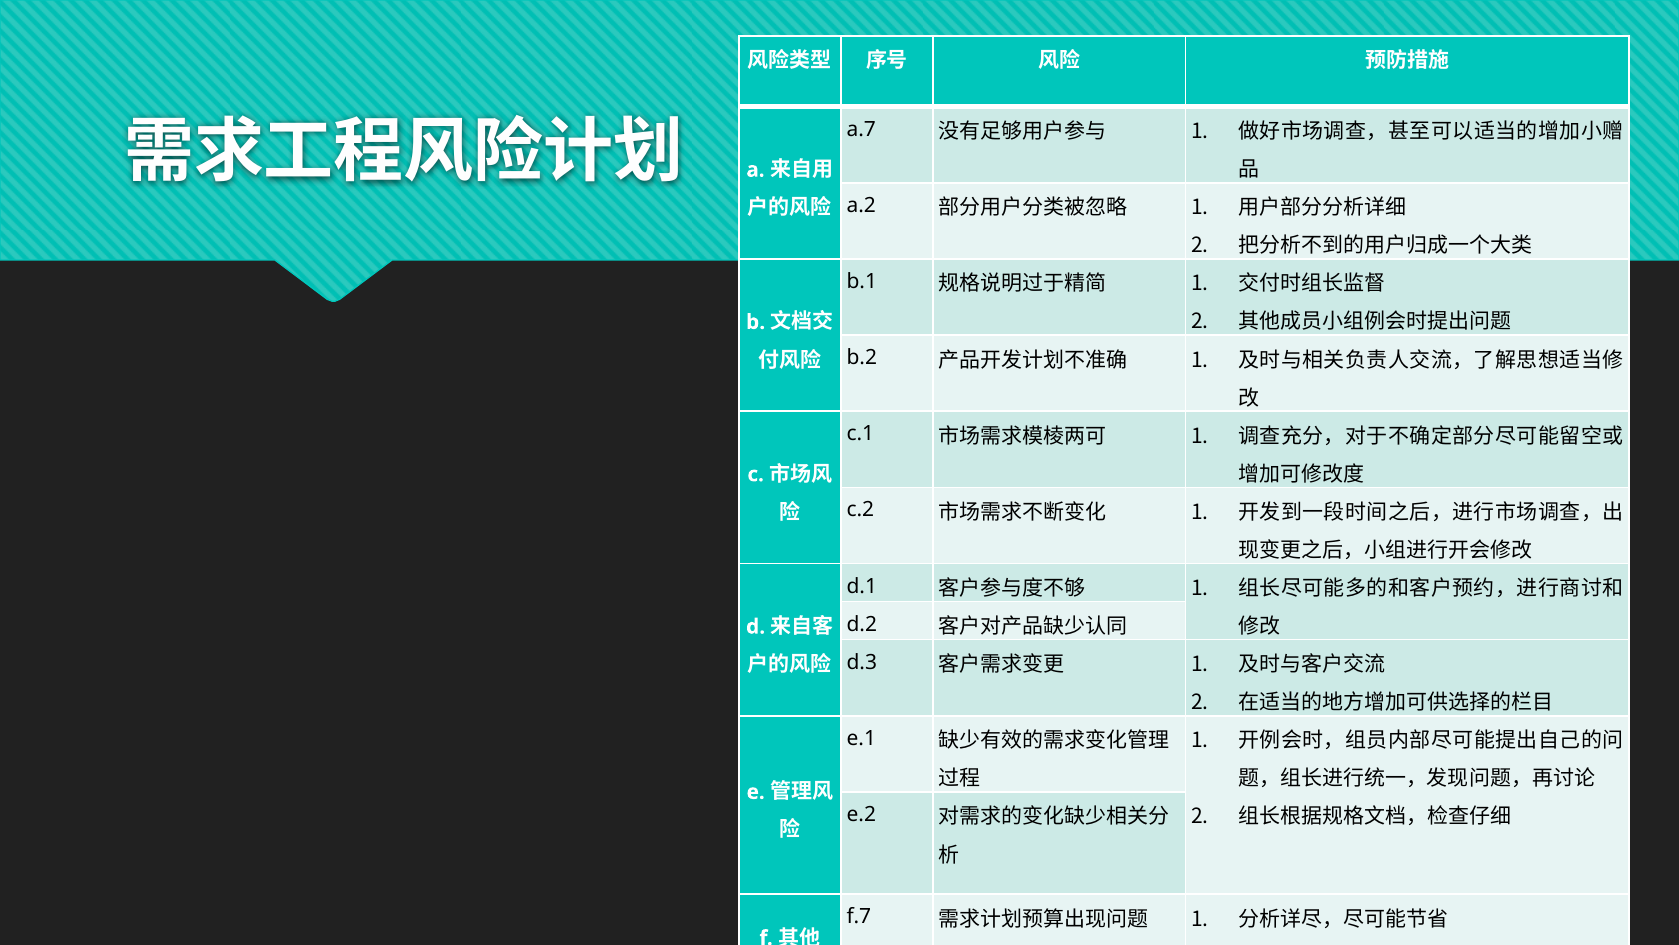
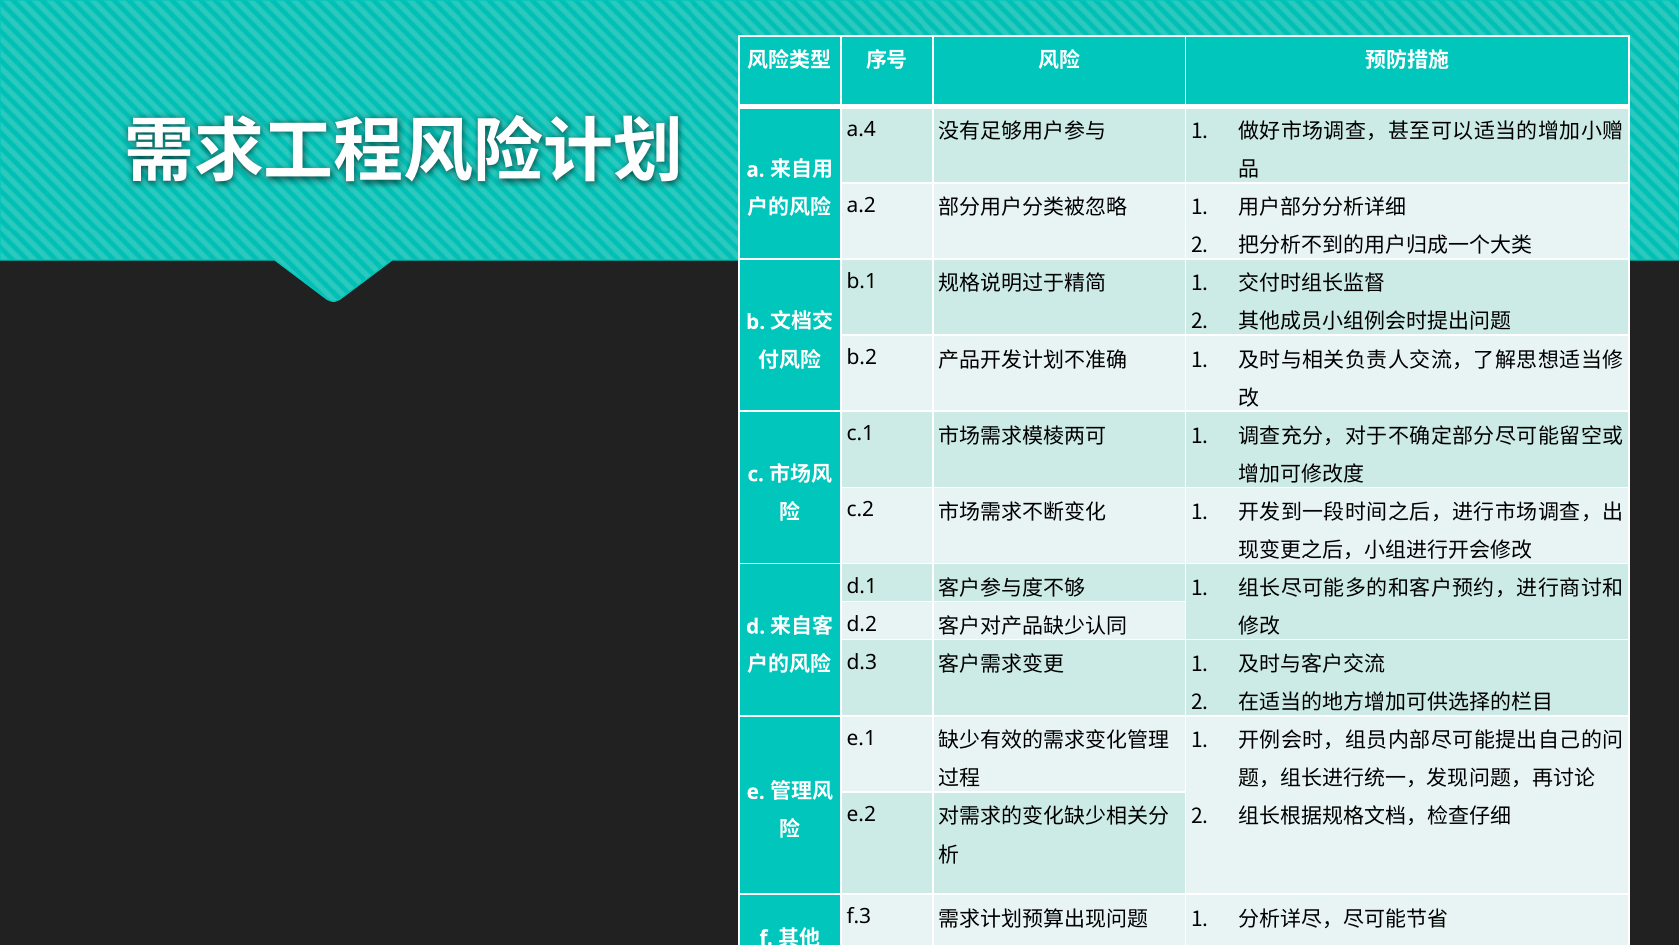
a.7: a.7 -> a.4 (861, 129)
f.7: f.7 -> f.3 (859, 916)
